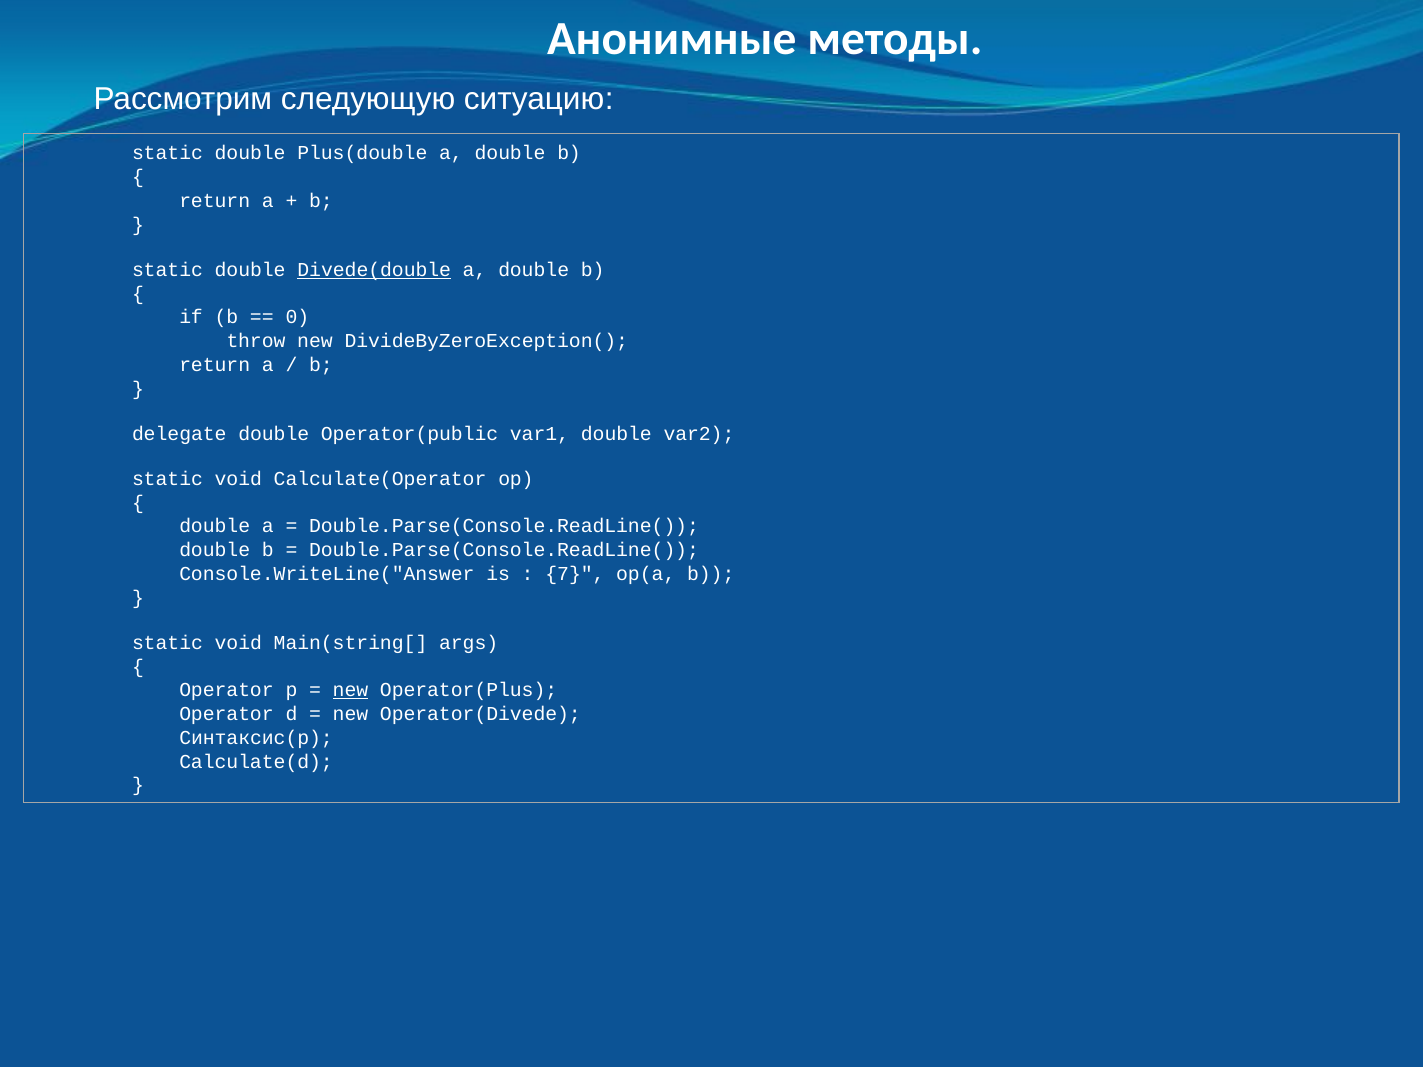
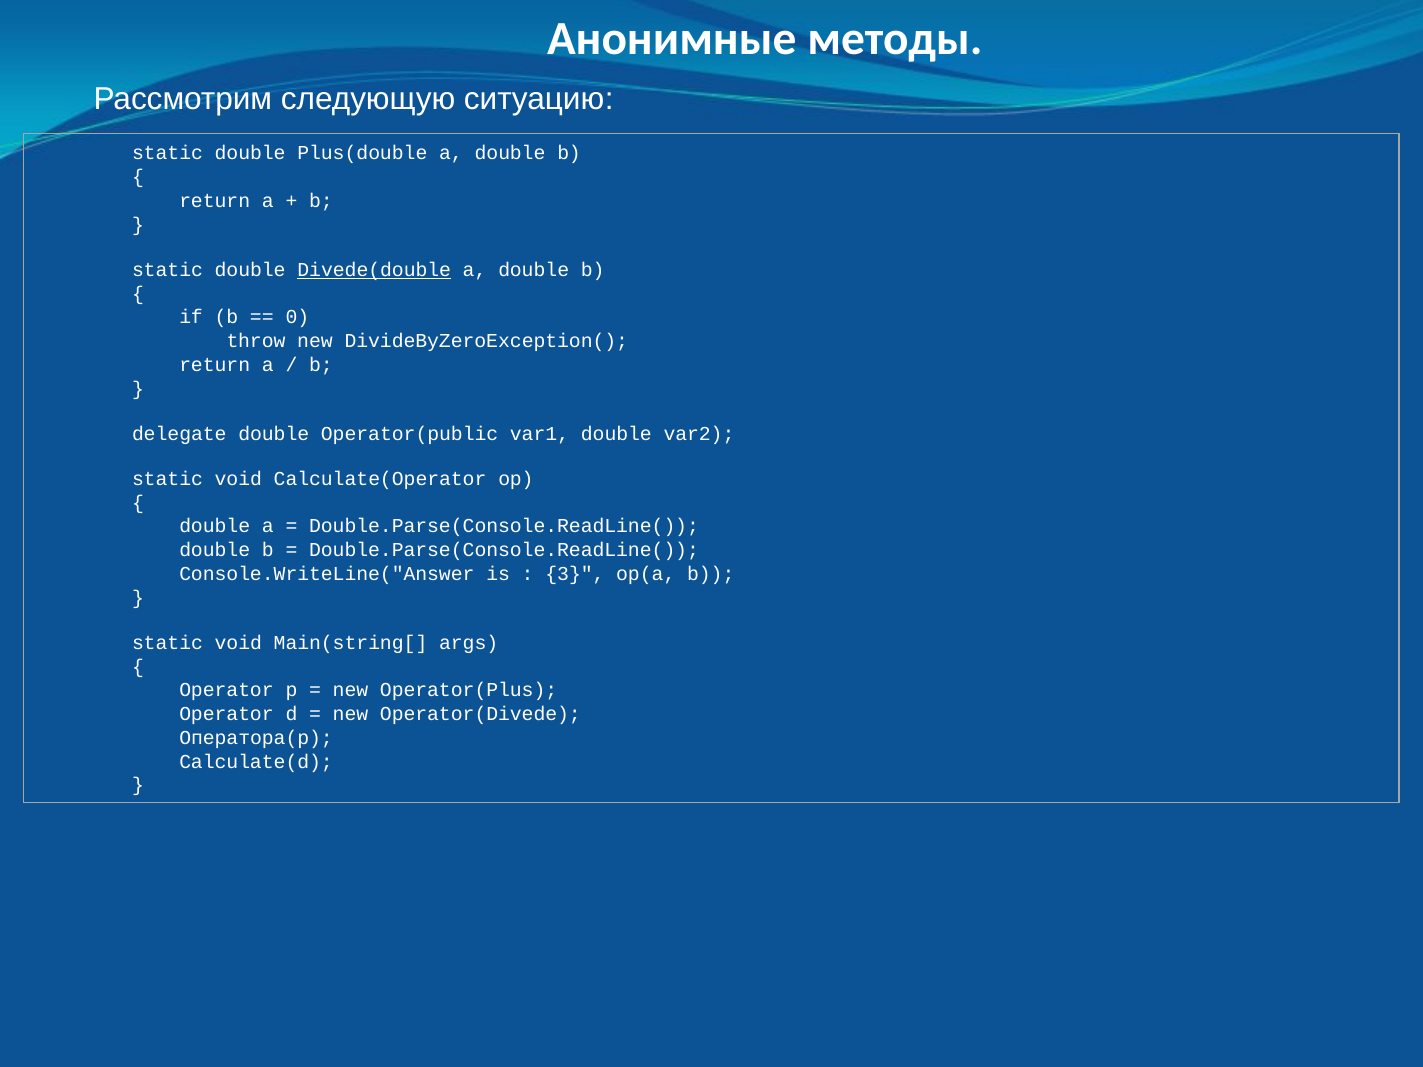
7: 7 -> 3 (575, 574)
new underline: present -> none (351, 690)
Синтаксис(p: Синтаксис(p -> Оператора(p (256, 738)
